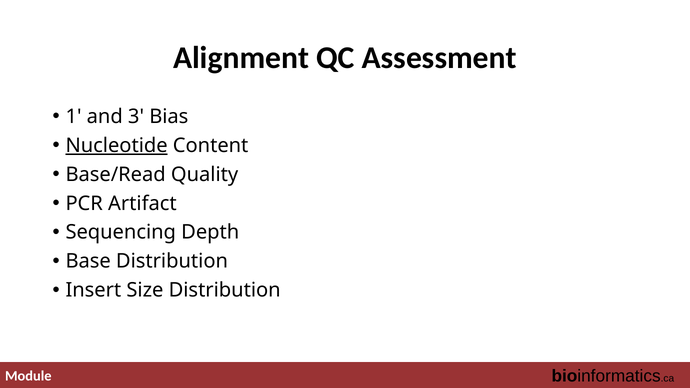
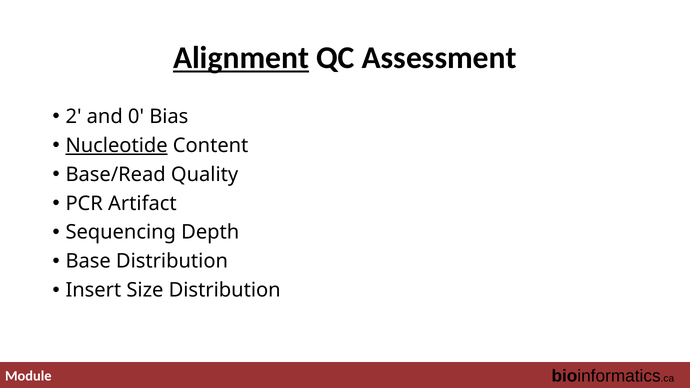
Alignment underline: none -> present (241, 58)
1: 1 -> 2 (74, 117)
3: 3 -> 0 (136, 117)
